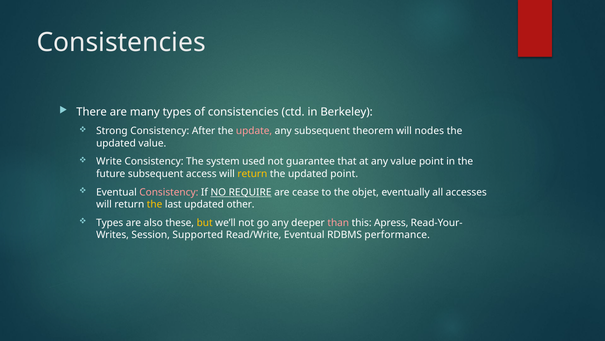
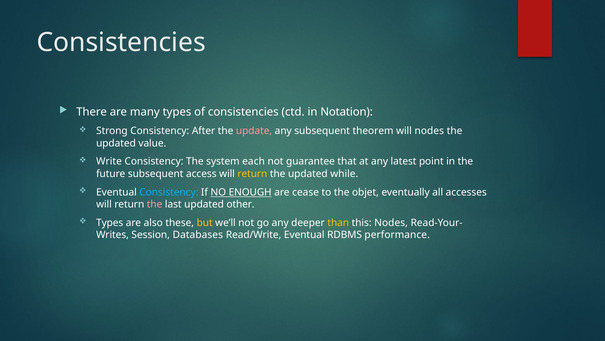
Berkeley: Berkeley -> Notation (347, 112)
used: used -> each (254, 161)
any value: value -> latest (404, 161)
updated point: point -> while (344, 173)
Consistency colour: pink -> light blue (169, 192)
REQUIRE: REQUIRE -> ENOUGH (250, 192)
the colour: yellow -> pink (155, 204)
than colour: pink -> yellow (338, 222)
this Apress: Apress -> Nodes (391, 222)
Supported: Supported -> Databases (198, 234)
